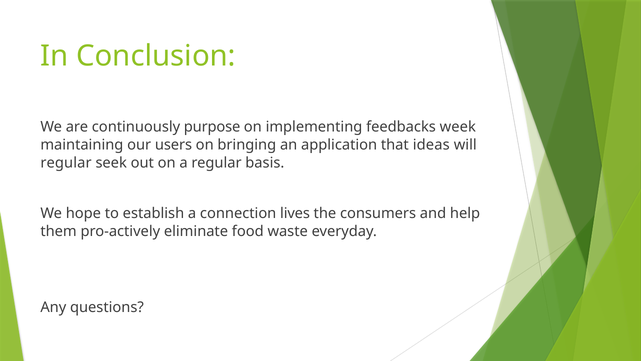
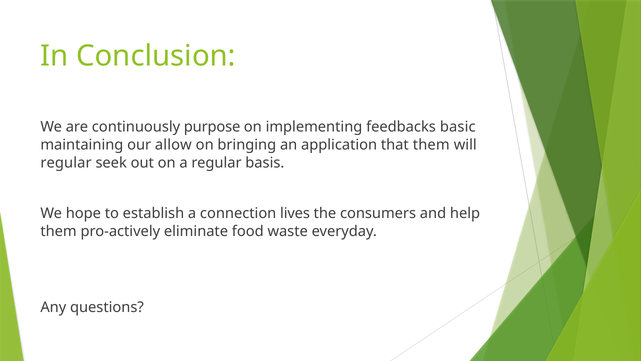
week: week -> basic (458, 127)
users: users -> allow (173, 145)
that ideas: ideas -> them (431, 145)
